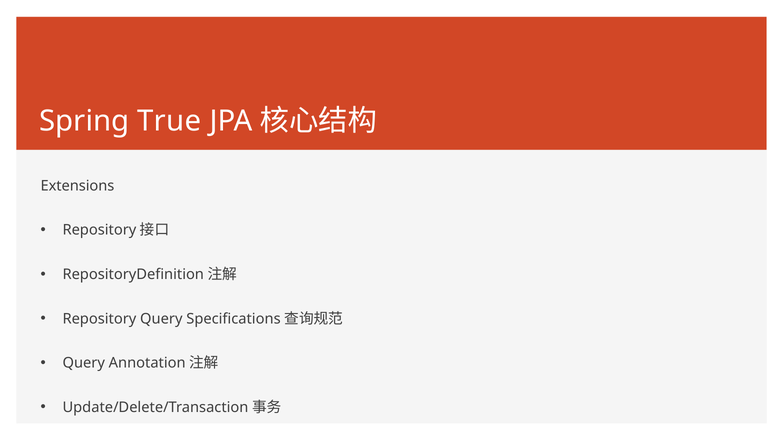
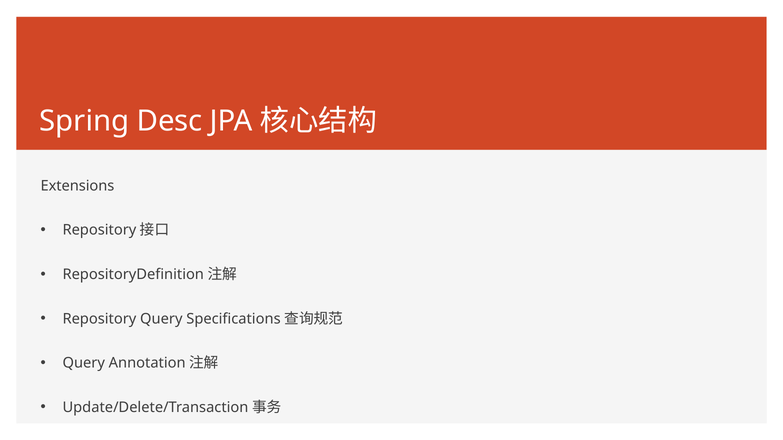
True: True -> Desc (170, 121)
